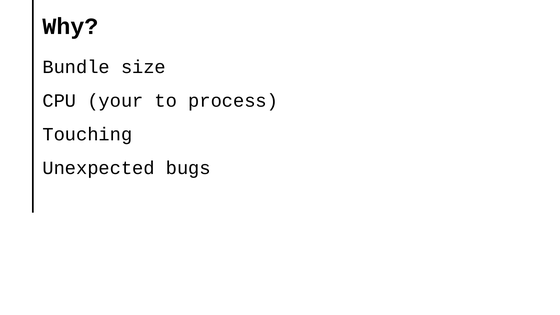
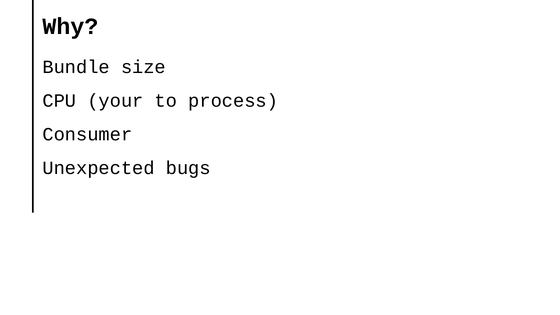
Touching: Touching -> Consumer (87, 134)
